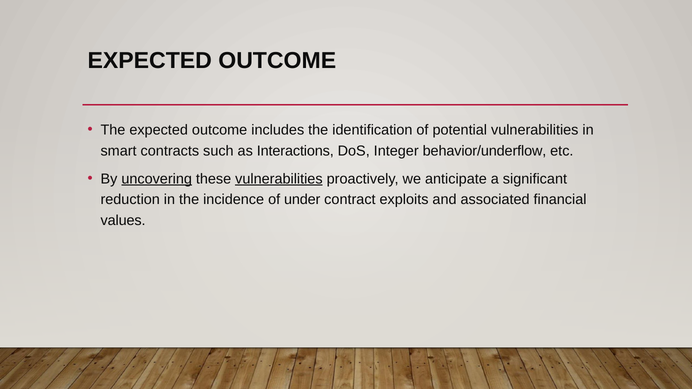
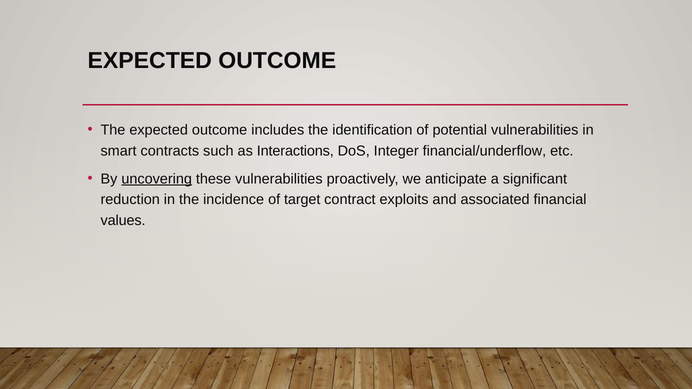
behavior/underflow: behavior/underflow -> financial/underflow (484, 151)
vulnerabilities underline: present -> none (279, 179)
under: under -> target (302, 200)
